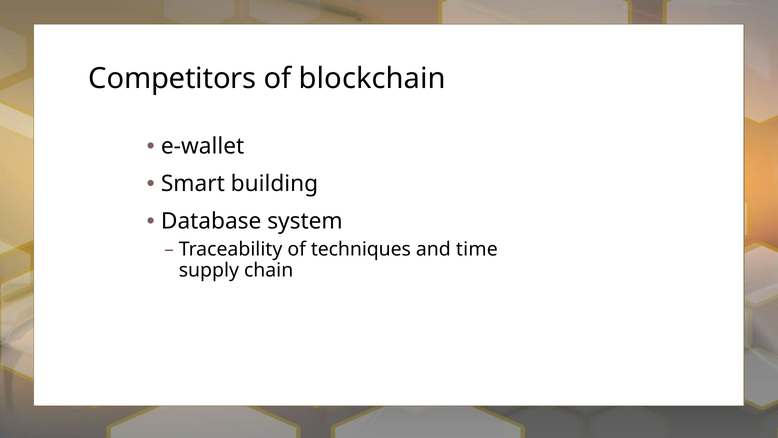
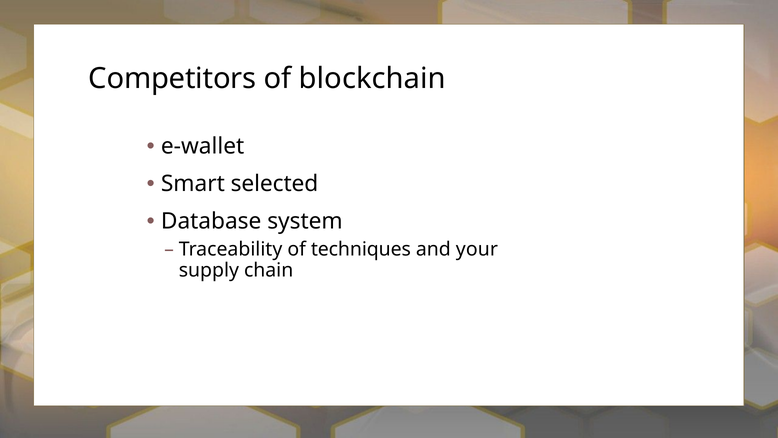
building: building -> selected (274, 184)
time: time -> your (477, 249)
